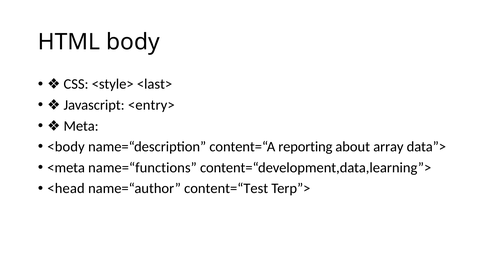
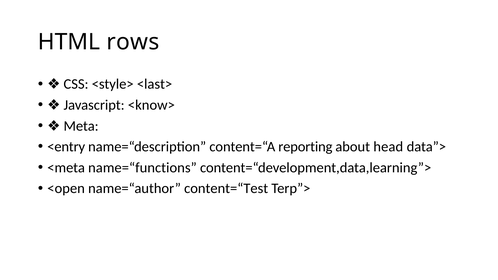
body: body -> rows (133, 42)
<entry>: <entry> -> <know> (151, 105)
<body: <body -> <entry (66, 147)
array: array -> head (388, 147)
<head: <head -> <open (66, 189)
